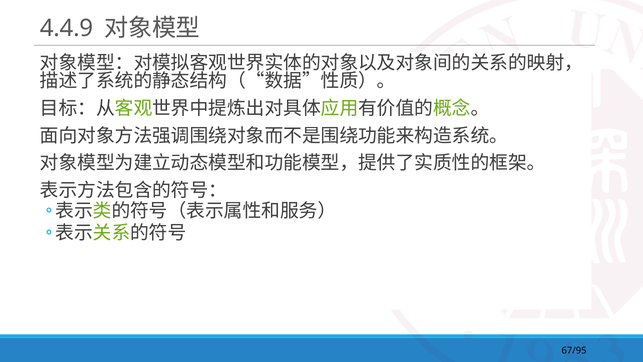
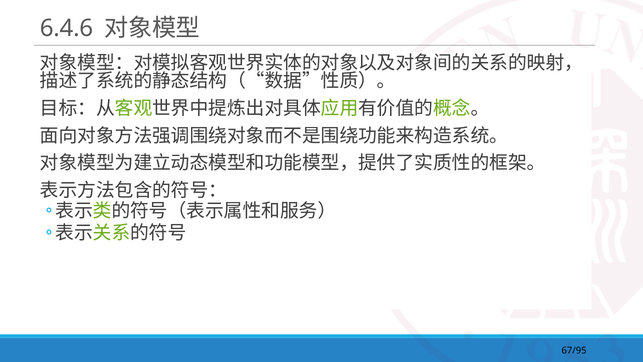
4.4.9: 4.4.9 -> 6.4.6 (66, 28)
